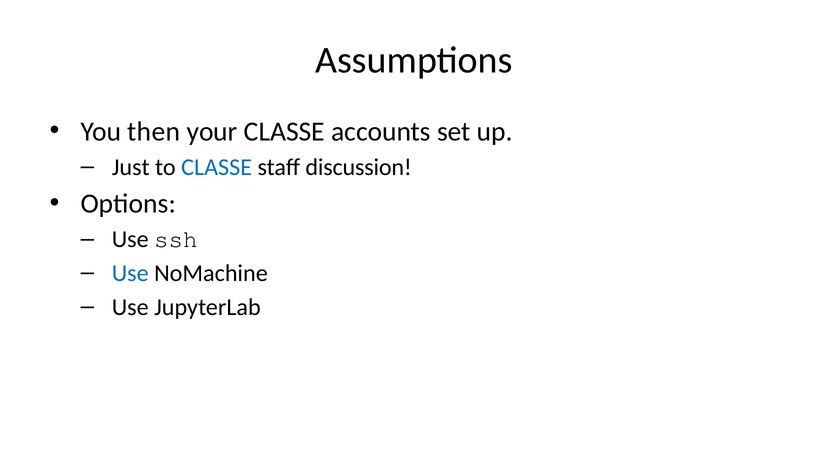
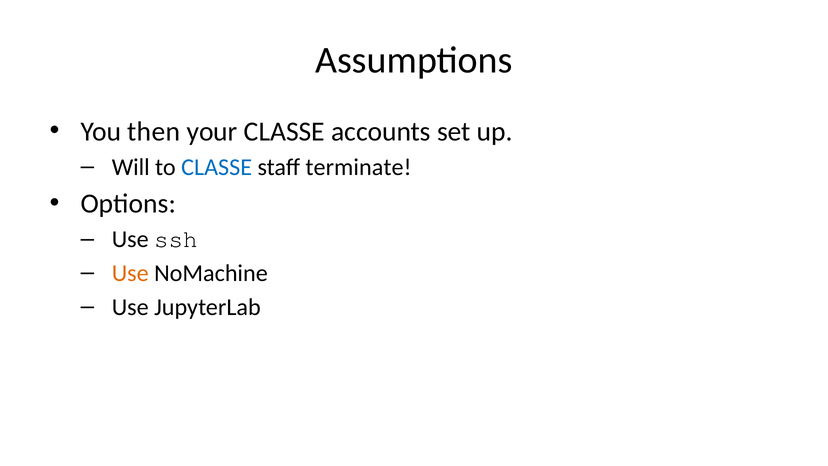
Just: Just -> Will (131, 167)
discussion: discussion -> terminate (358, 167)
Use colour: blue -> orange (130, 273)
